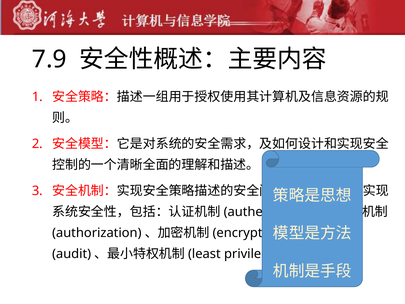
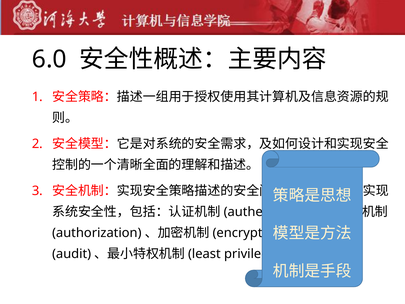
7.9: 7.9 -> 6.0 (49, 59)
